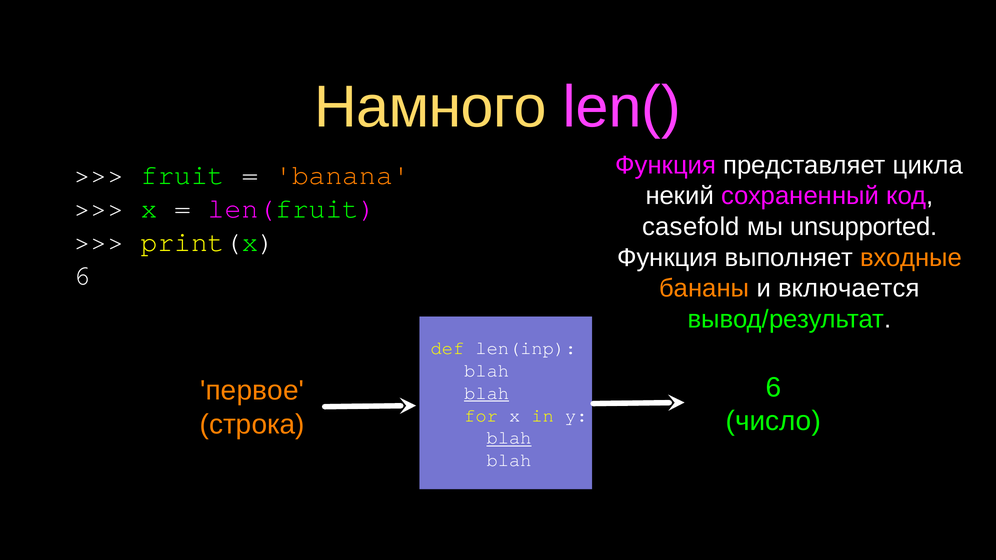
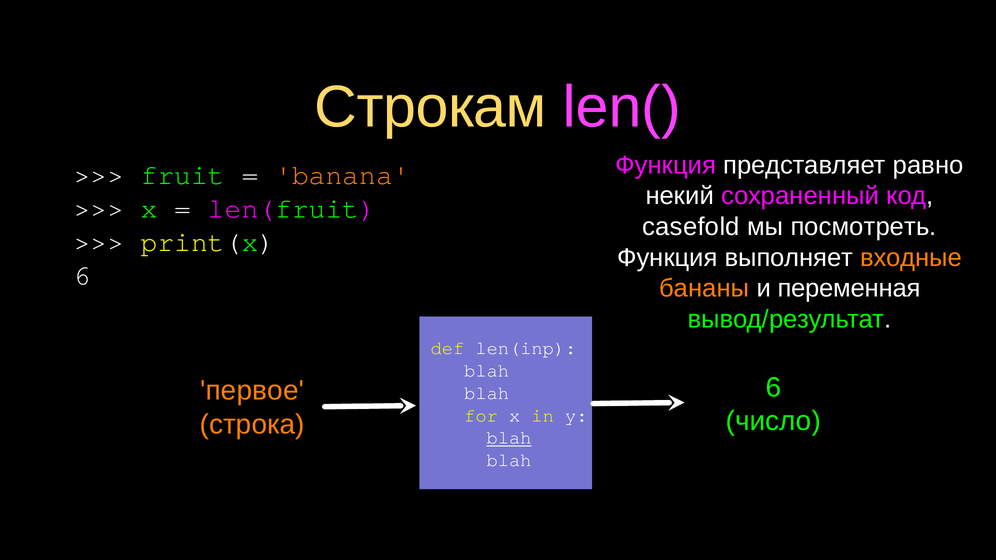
Намного: Намного -> Строкам (430, 107)
цикла: цикла -> равно (928, 165)
unsupported: unsupported -> посмотреть (864, 227)
включается: включается -> переменная (849, 288)
blah underline: present -> none (487, 393)
